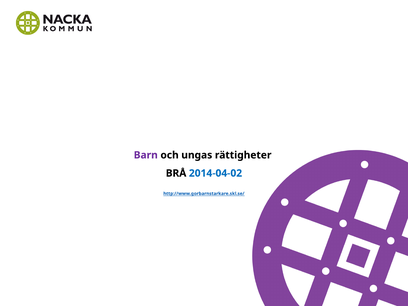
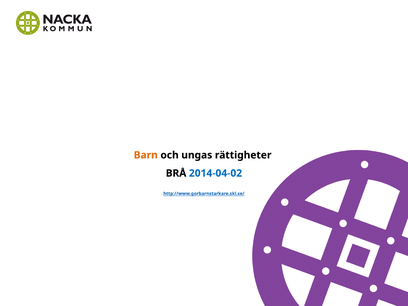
Barn colour: purple -> orange (146, 155)
